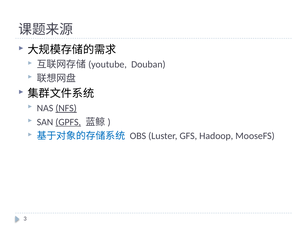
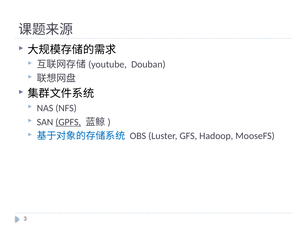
NFS underline: present -> none (66, 108)
